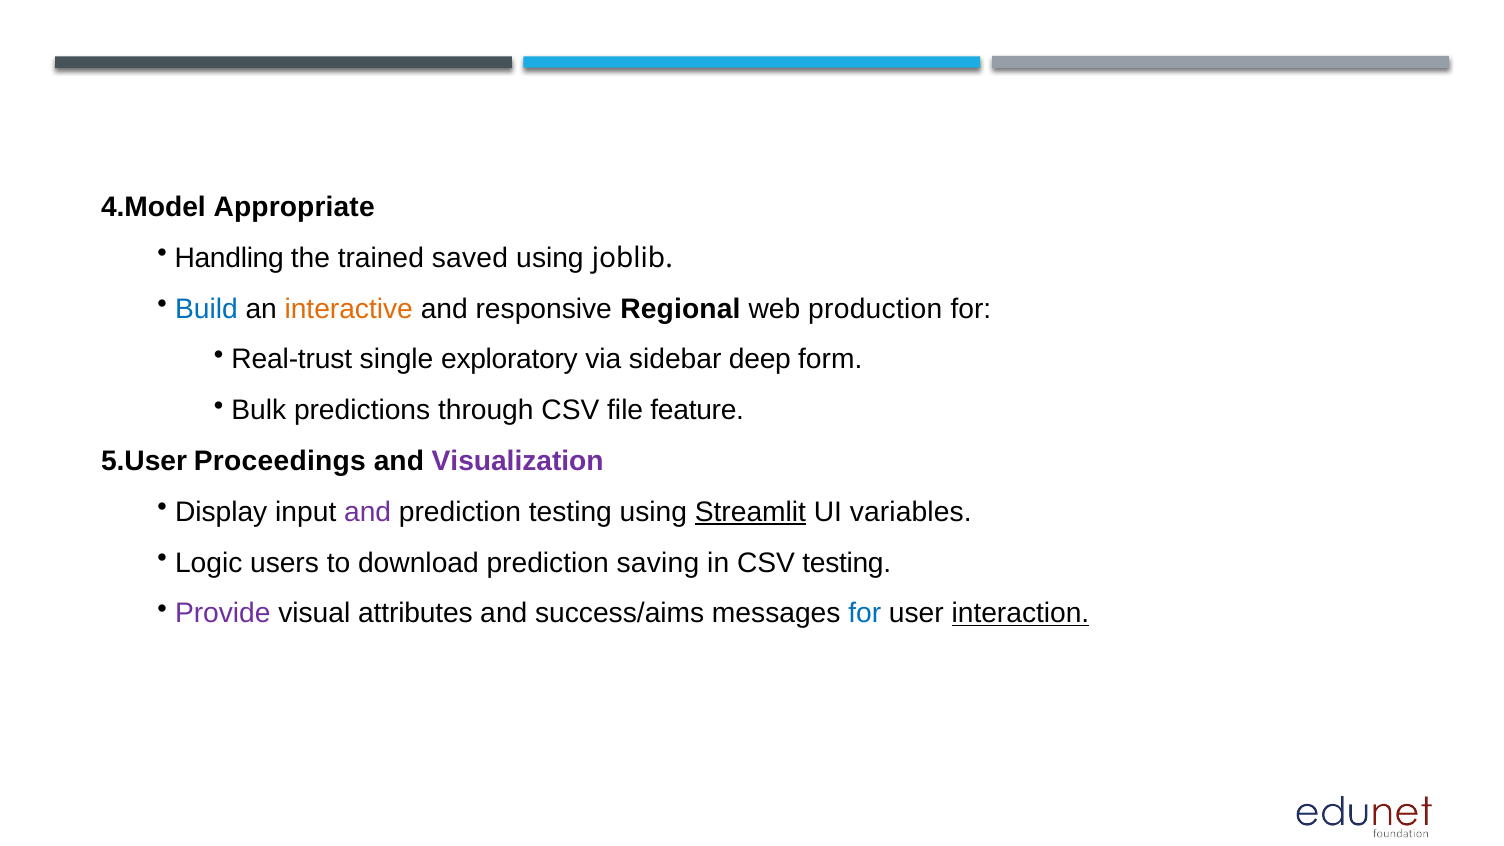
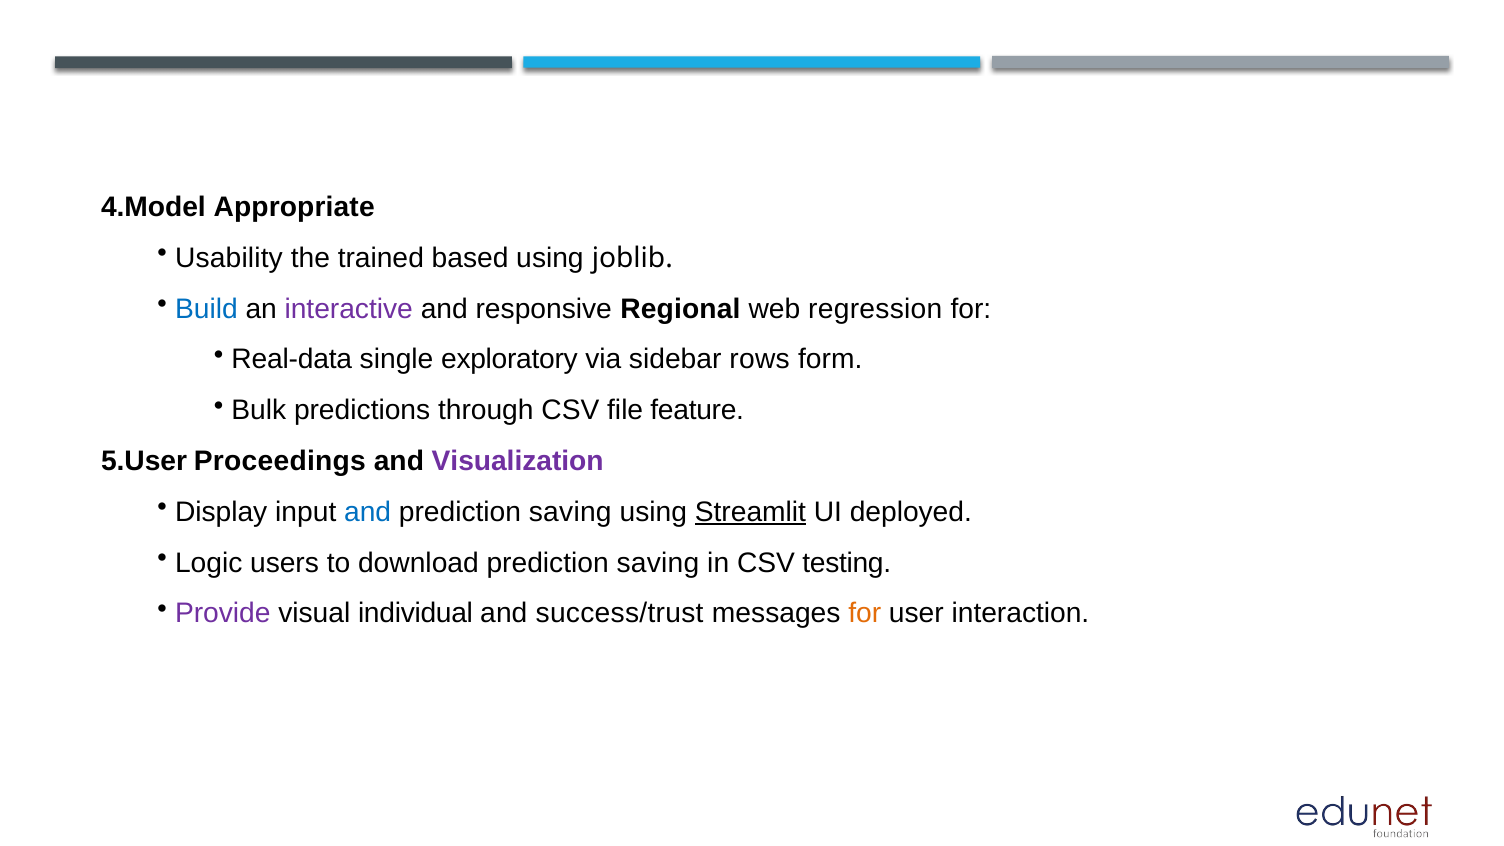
Handling: Handling -> Usability (229, 258)
saved: saved -> based (470, 258)
interactive colour: orange -> purple (349, 309)
production: production -> regression (875, 309)
Real-trust: Real-trust -> Real-data (292, 360)
deep: deep -> rows (760, 360)
and colour: purple -> blue (368, 512)
testing: testing -> saving (570, 512)
variables: variables -> deployed (911, 512)
attributes: attributes -> individual (416, 613)
success/aims: success/aims -> success/trust (620, 613)
for colour: blue -> orange (865, 613)
interaction underline: present -> none (1020, 613)
